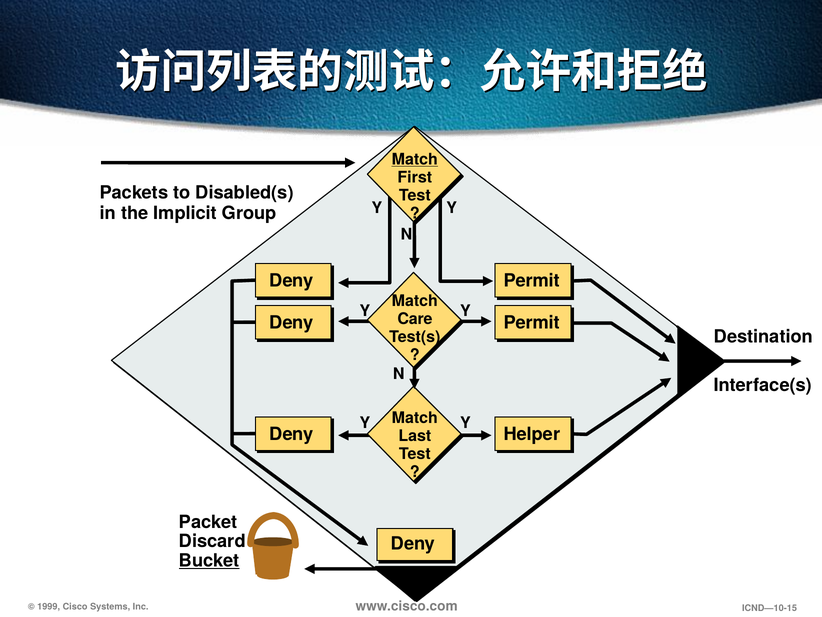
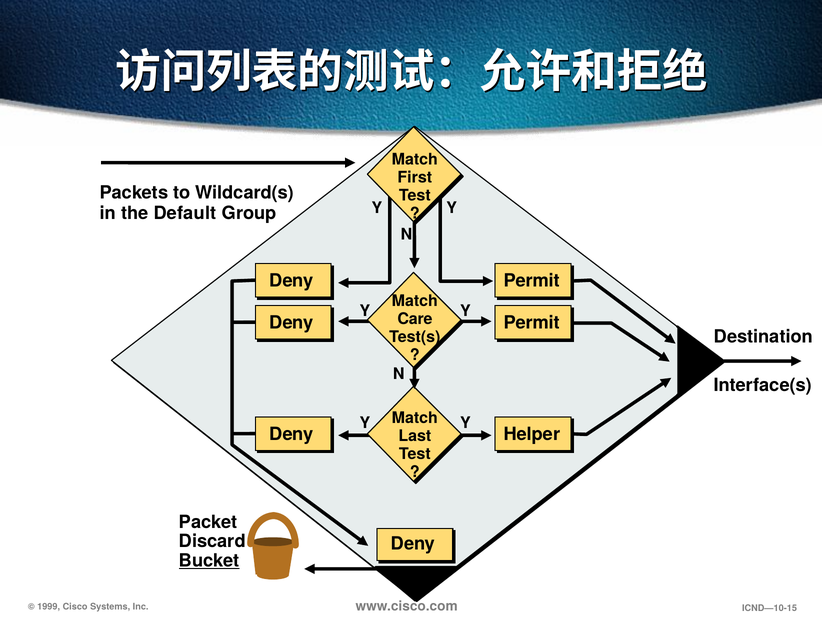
Match underline: present -> none (415, 159)
Disabled(s: Disabled(s -> Wildcard(s (245, 192)
Implicit: Implicit -> Default (185, 213)
